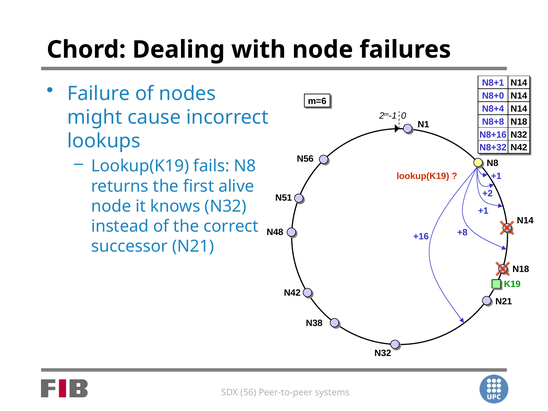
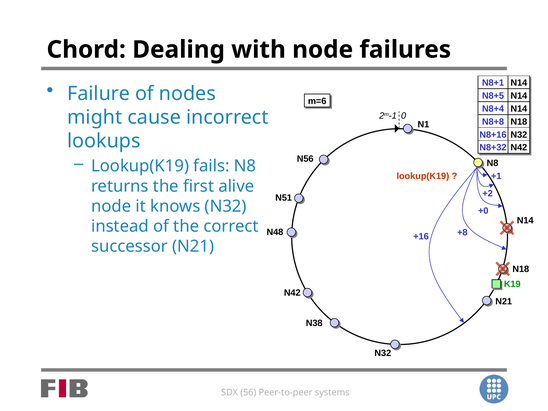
N8+0: N8+0 -> N8+5 (493, 96)
+1: +1 -> +0 (483, 211)
